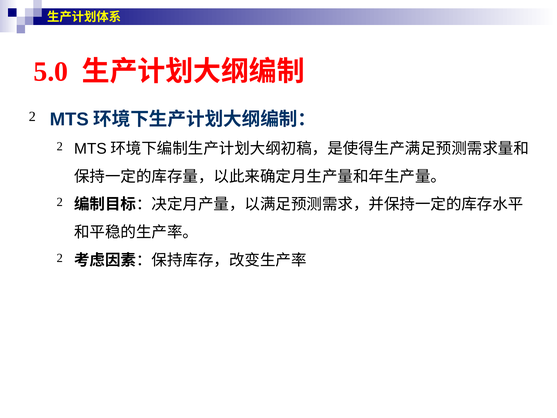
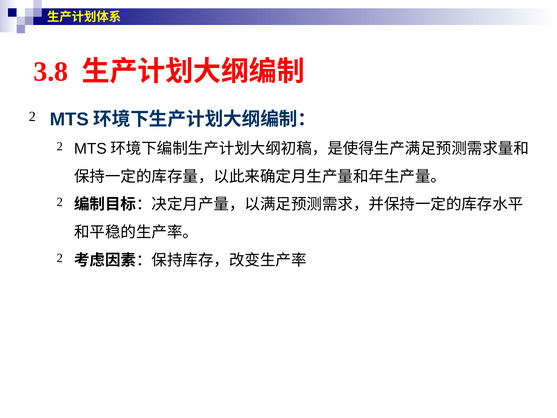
5.0: 5.0 -> 3.8 (51, 72)
